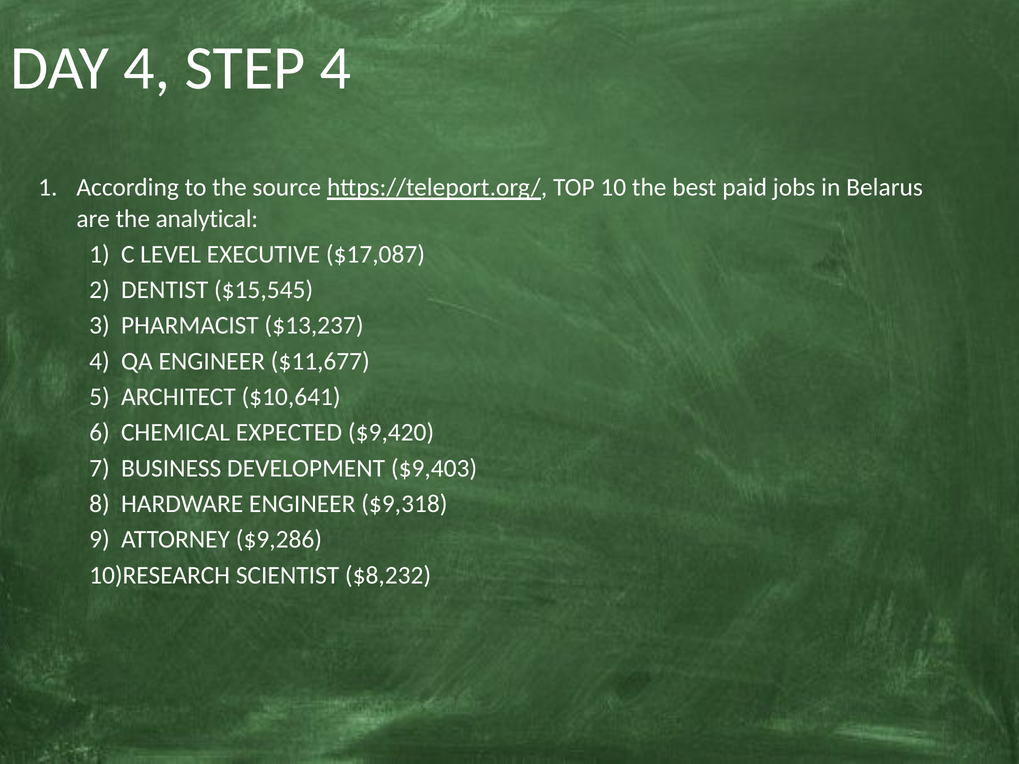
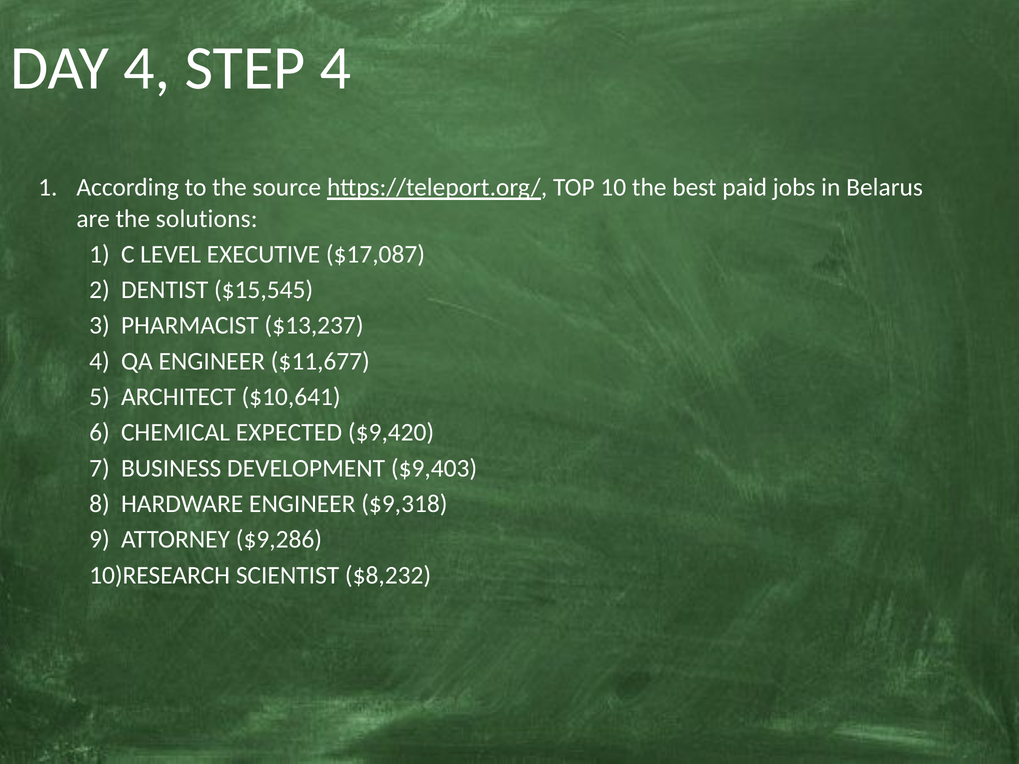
analytical: analytical -> solutions (207, 219)
